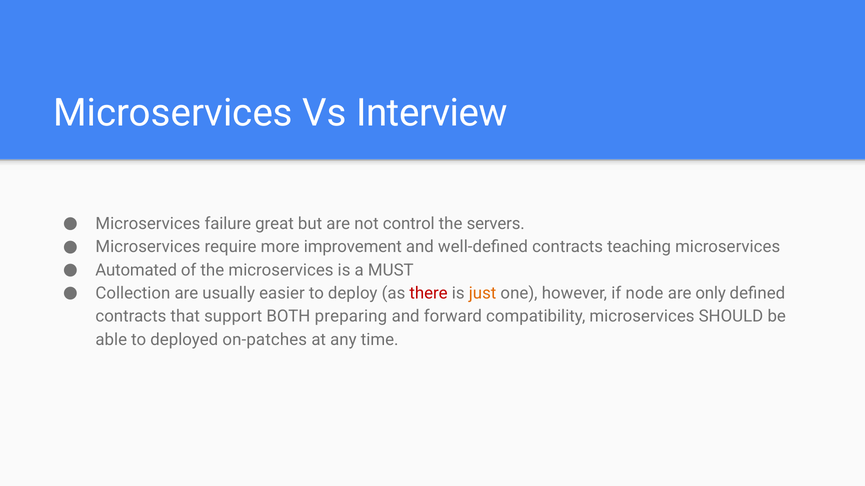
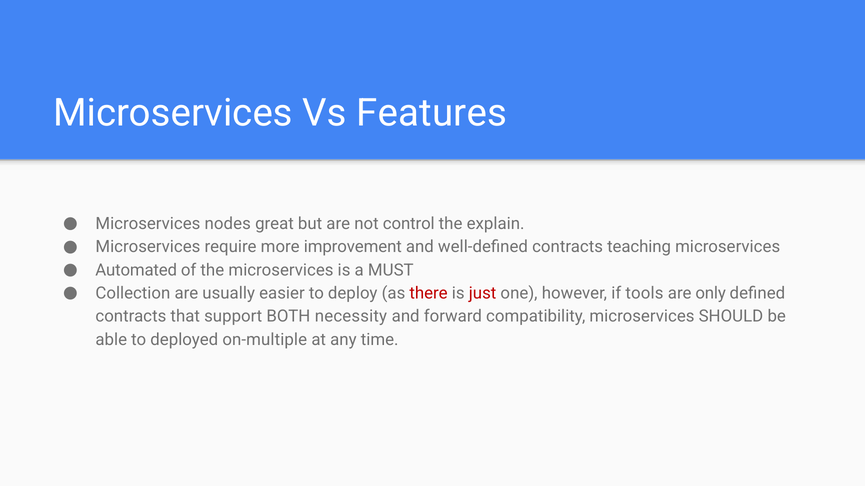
Interview: Interview -> Features (432, 113)
failure: failure -> nodes (228, 224)
servers: servers -> explain (496, 224)
just colour: orange -> red (483, 294)
node: node -> tools (644, 294)
preparing: preparing -> necessity (351, 317)
on-patches: on-patches -> on-multiple (265, 340)
